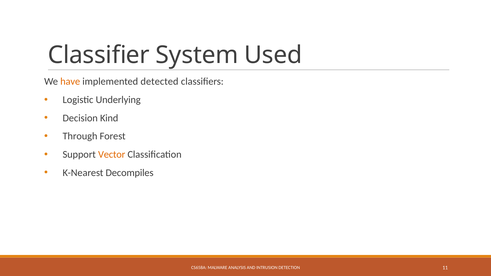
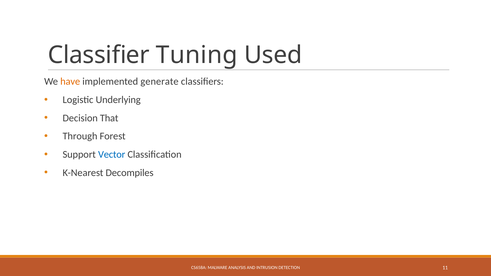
System: System -> Tuning (197, 55)
detected: detected -> generate (160, 82)
Kind: Kind -> That (109, 118)
Vector colour: orange -> blue (112, 155)
